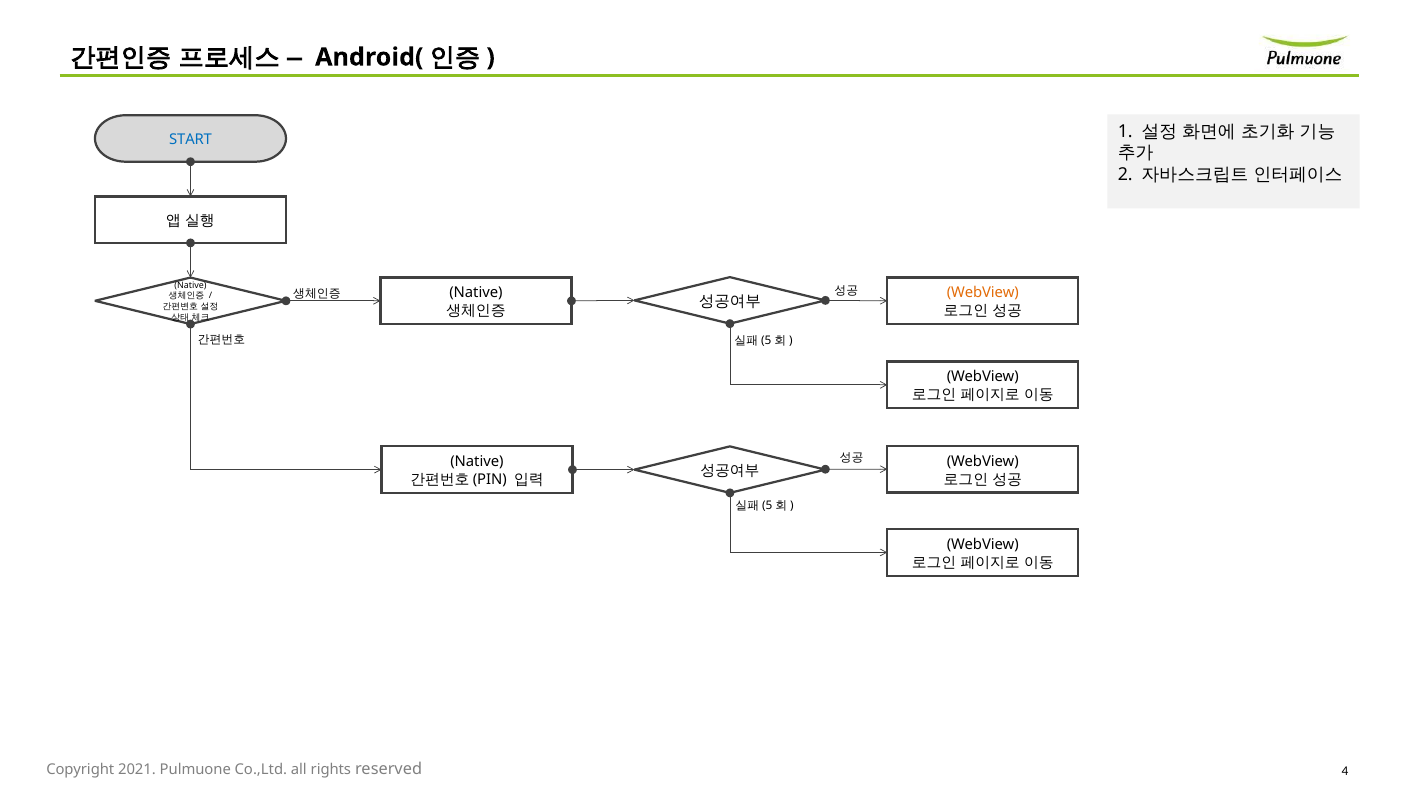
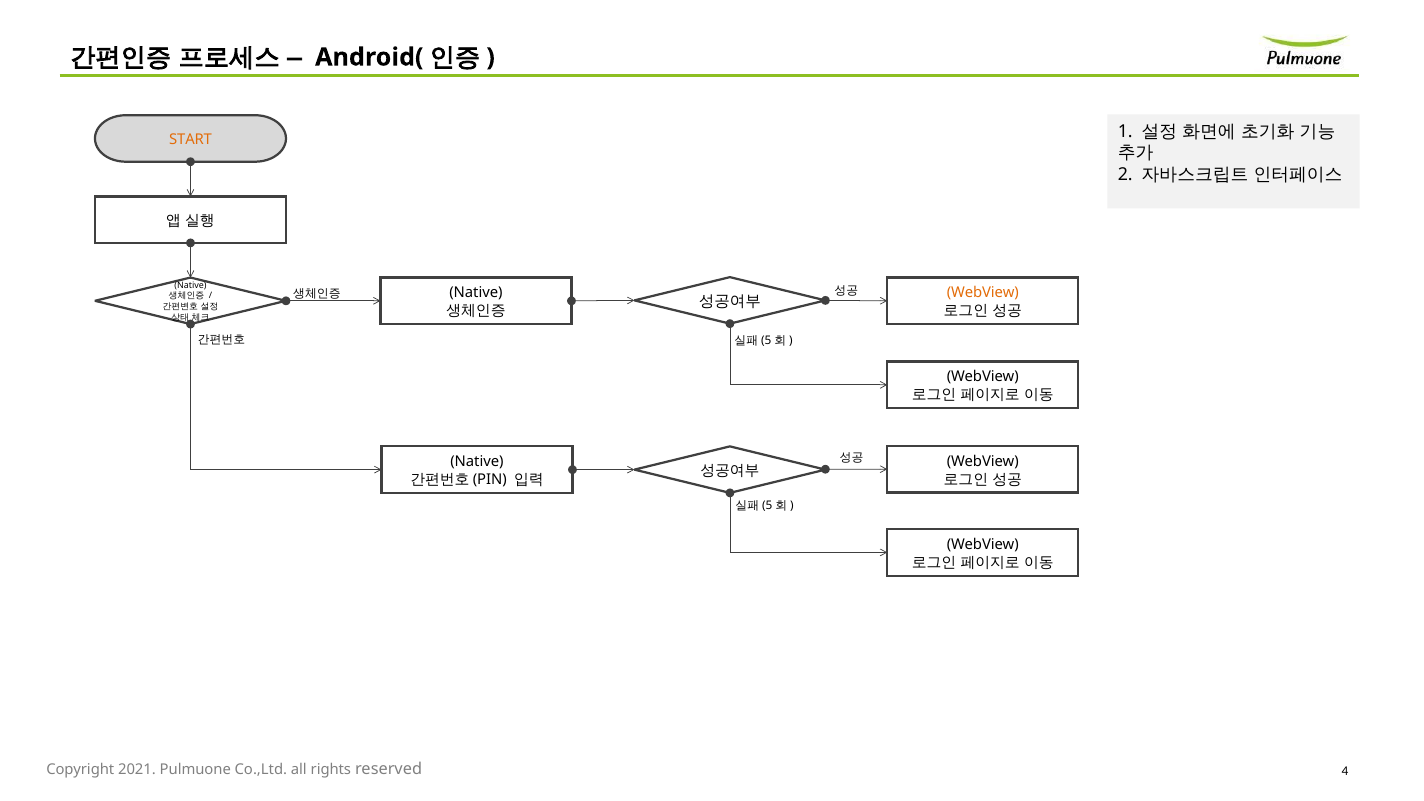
START colour: blue -> orange (191, 139)
